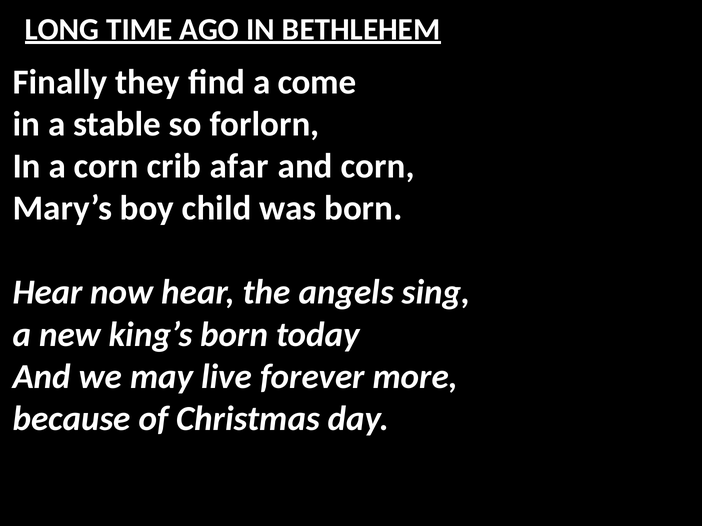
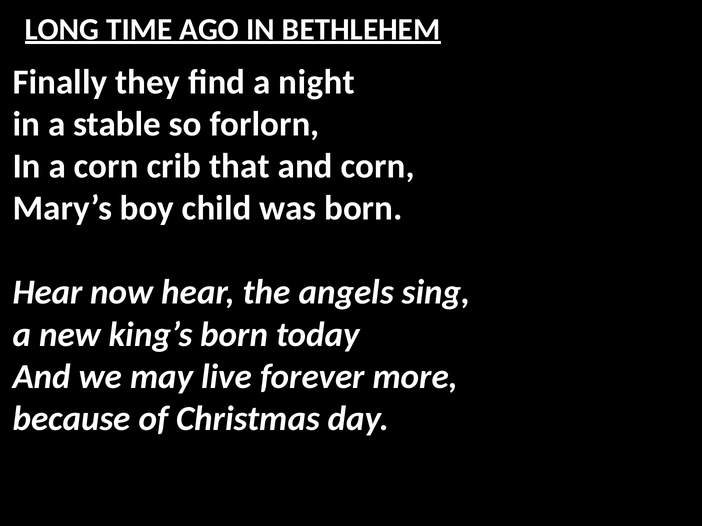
come: come -> night (317, 82)
afar: afar -> that (239, 166)
